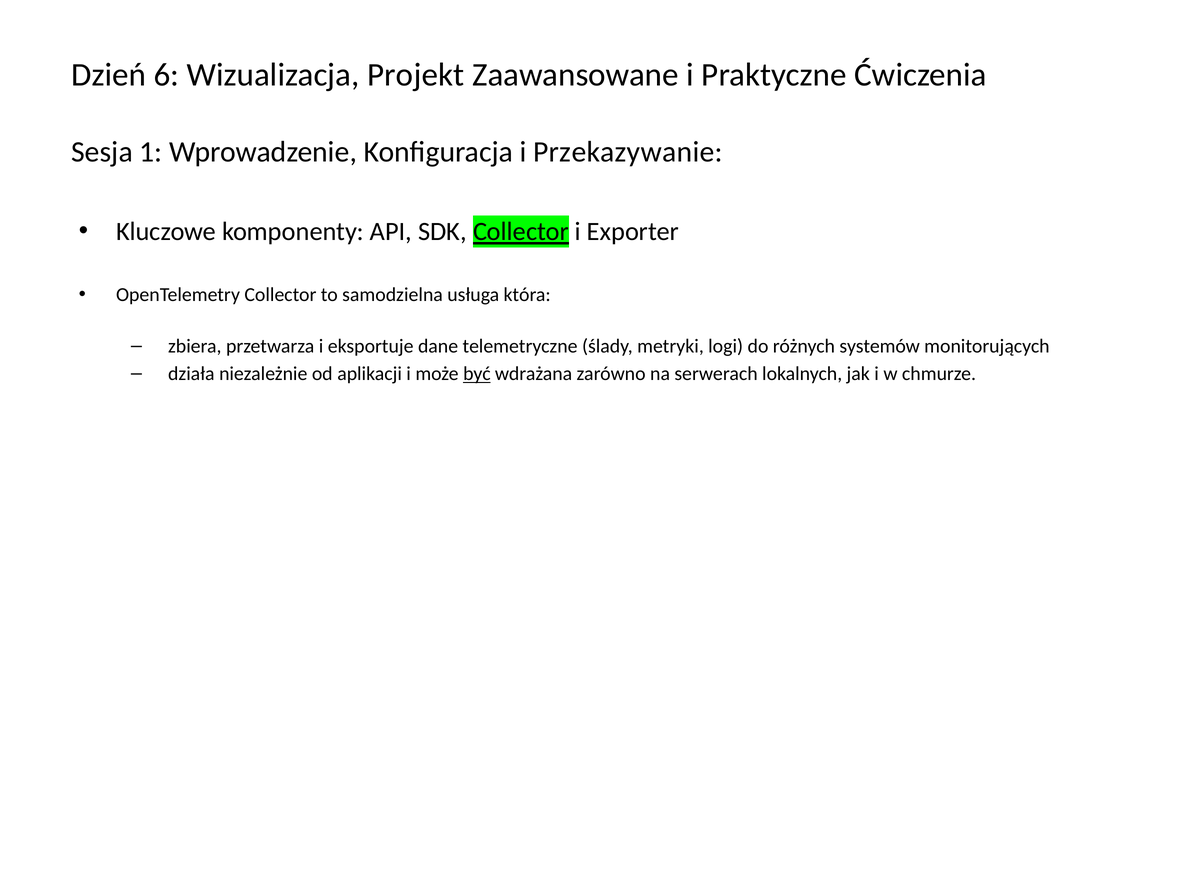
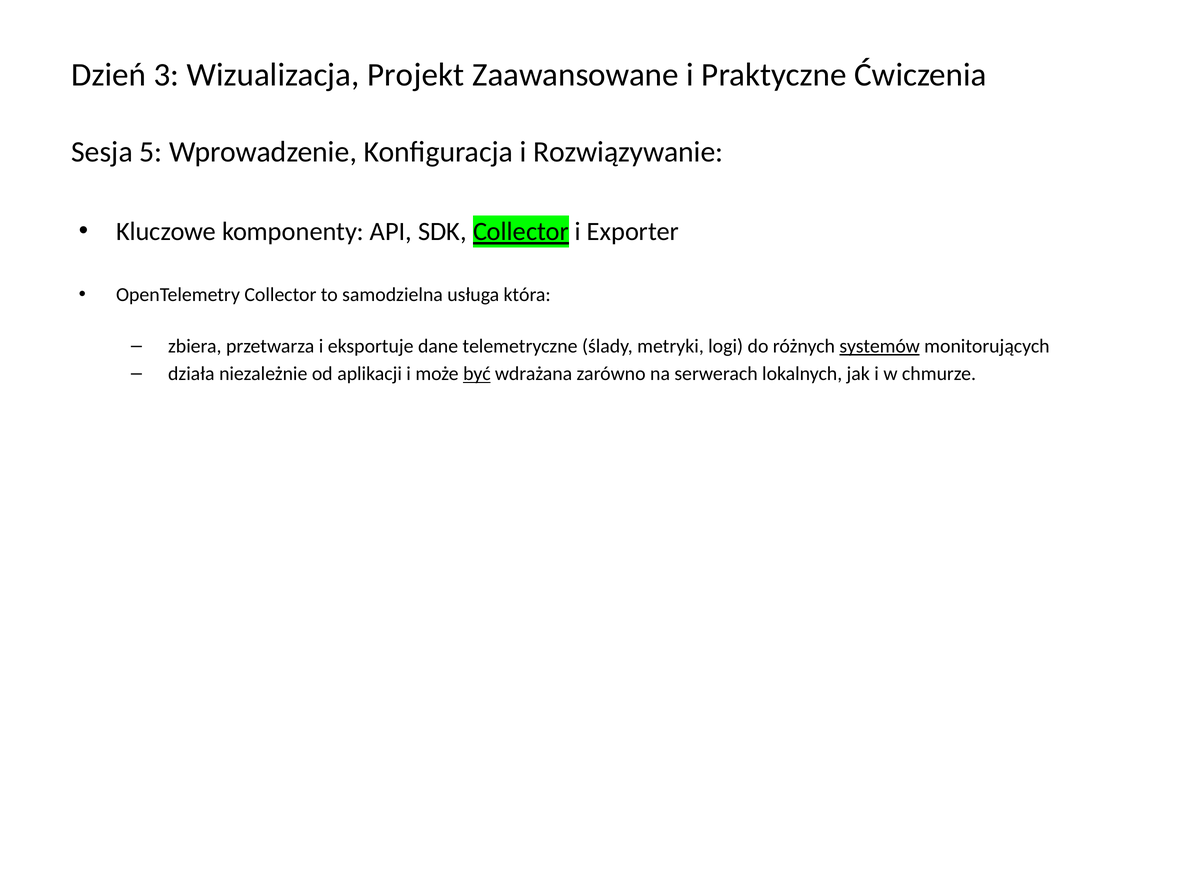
6: 6 -> 3 (166, 75)
1: 1 -> 5 (151, 152)
Przekazywanie: Przekazywanie -> Rozwiązywanie (628, 152)
systemów underline: none -> present (880, 346)
